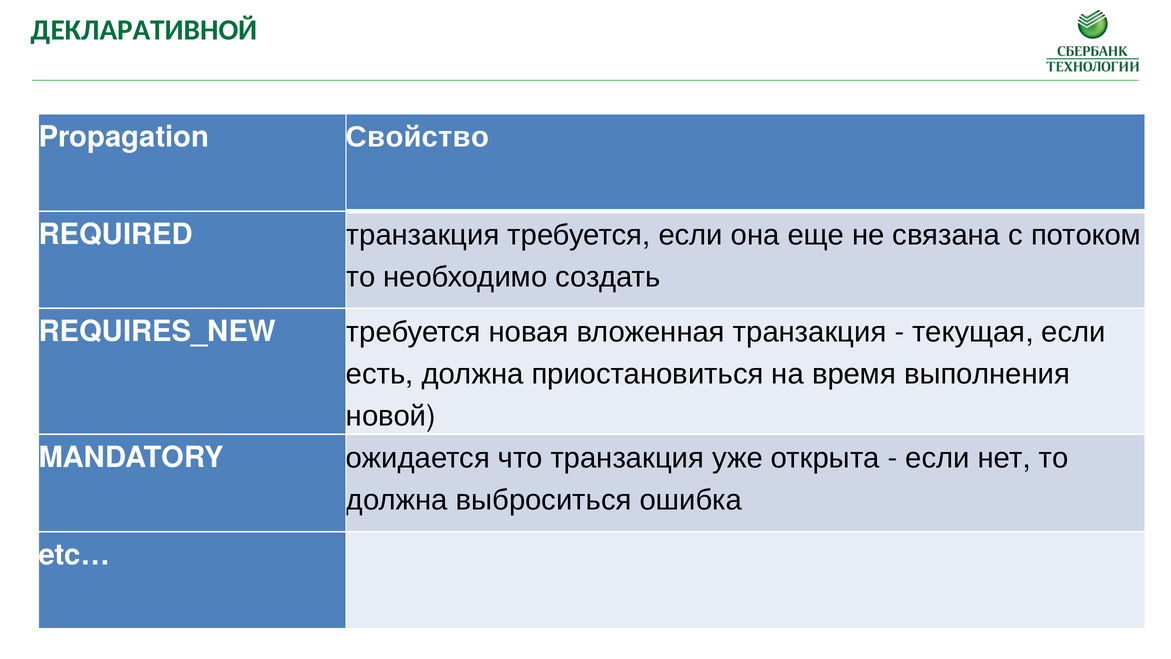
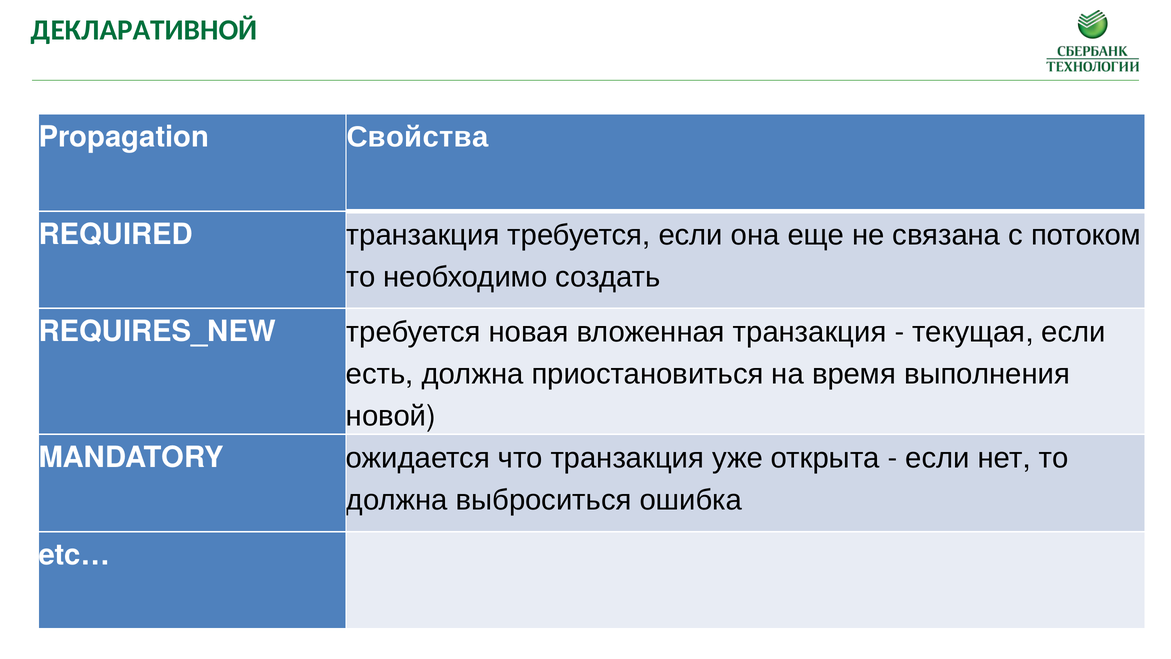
Свойство: Свойство -> Свойства (417, 137)
